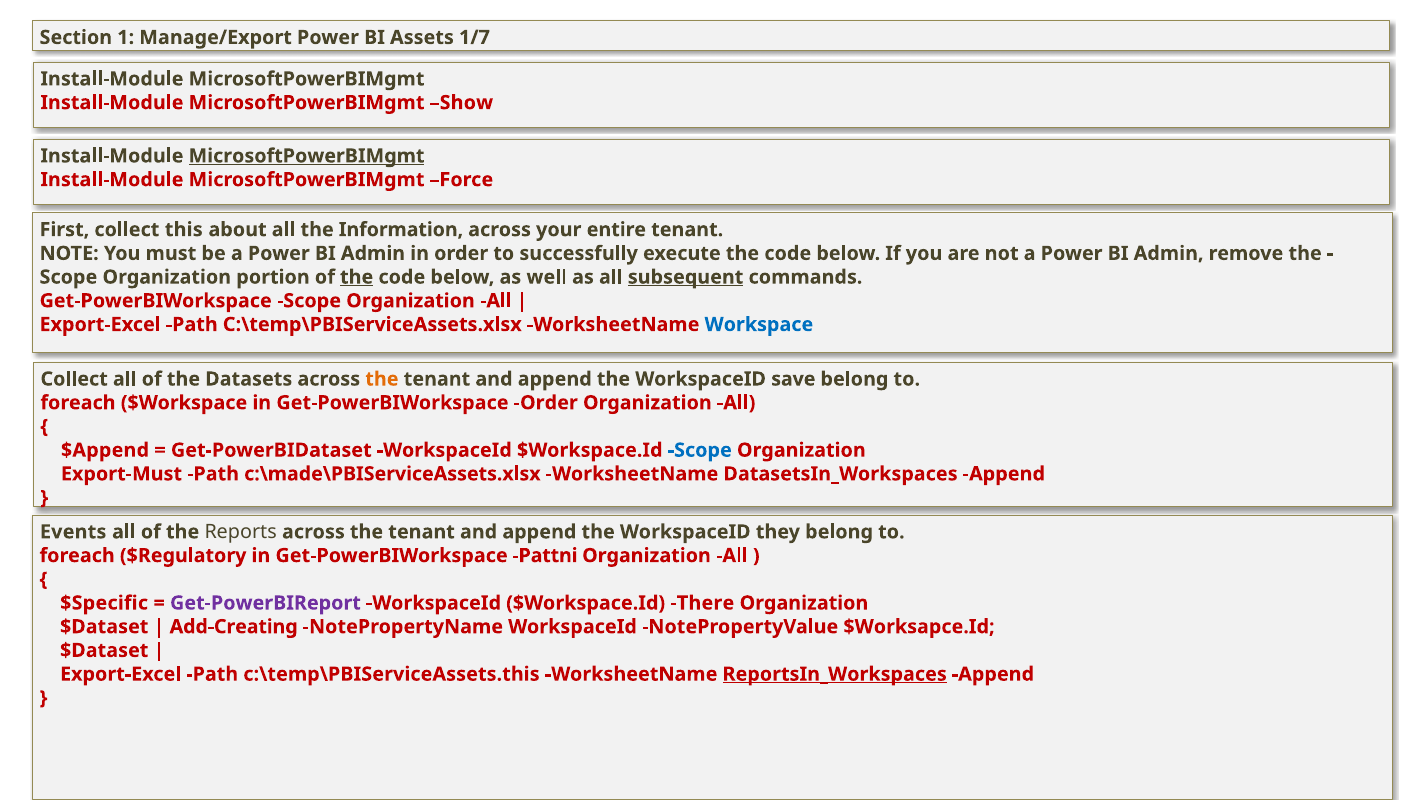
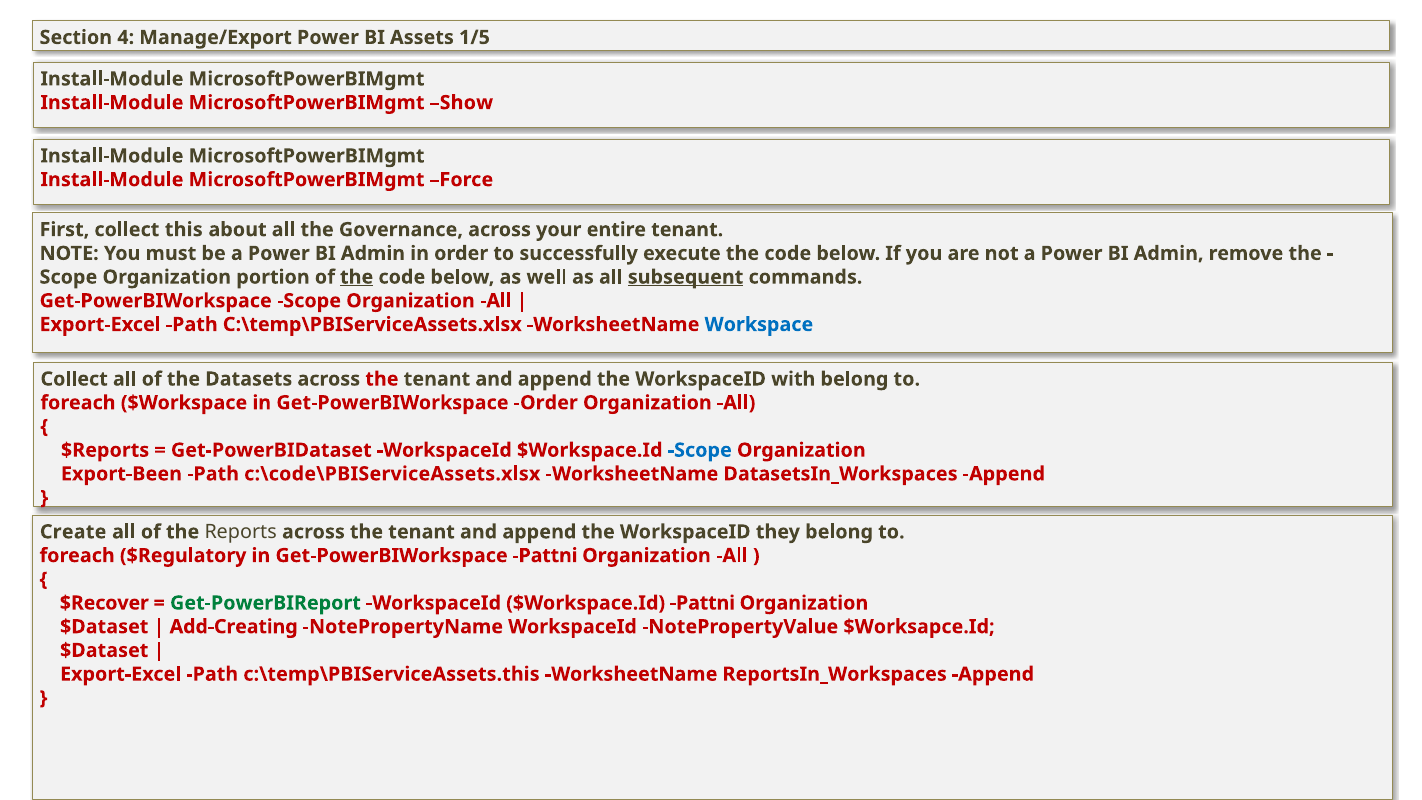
1: 1 -> 4 (126, 37)
1/7: 1/7 -> 1/5 (474, 37)
MicrosoftPowerBIMgmt underline: present -> none (307, 156)
Information: Information -> Governance (401, 230)
the colour: orange -> red (382, 379)
save: save -> with (793, 379)
$Append: $Append -> $Reports (105, 450)
Export-Must: Export-Must -> Export-Been (121, 474)
c:\made\PBIServiceAssets.xlsx: c:\made\PBIServiceAssets.xlsx -> c:\code\PBIServiceAssets.xlsx (392, 474)
Events: Events -> Create (73, 532)
$Specific: $Specific -> $Recover (104, 603)
Get-PowerBIReport colour: purple -> green (265, 603)
$Workspace.Id There: There -> Pattni (702, 603)
ReportsIn_Workspaces underline: present -> none (835, 674)
